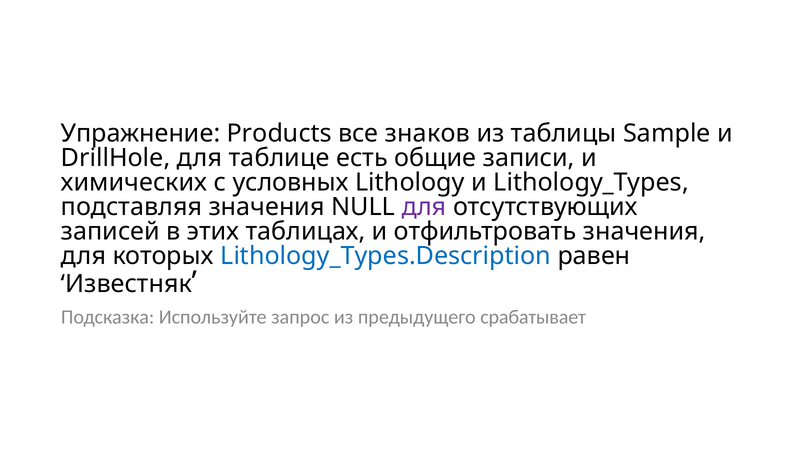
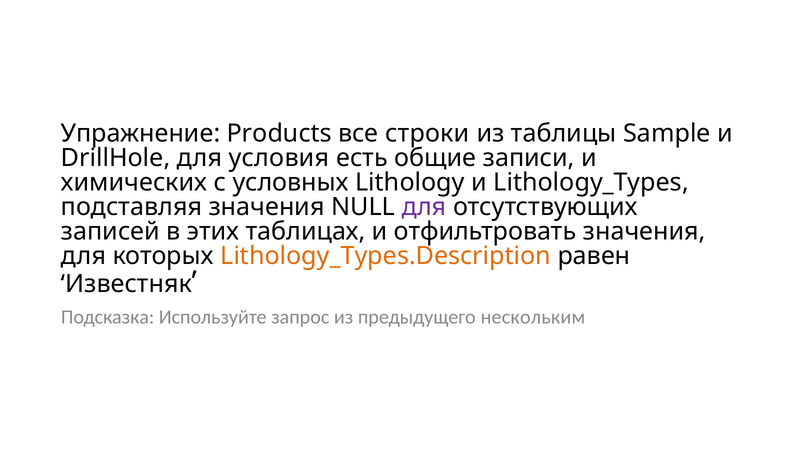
знаков: знаков -> строки (427, 133)
таблице: таблице -> условия (279, 158)
Lithology_Types.Description colour: blue -> orange (386, 256)
срабатывает: срабатывает -> нескольким (533, 317)
